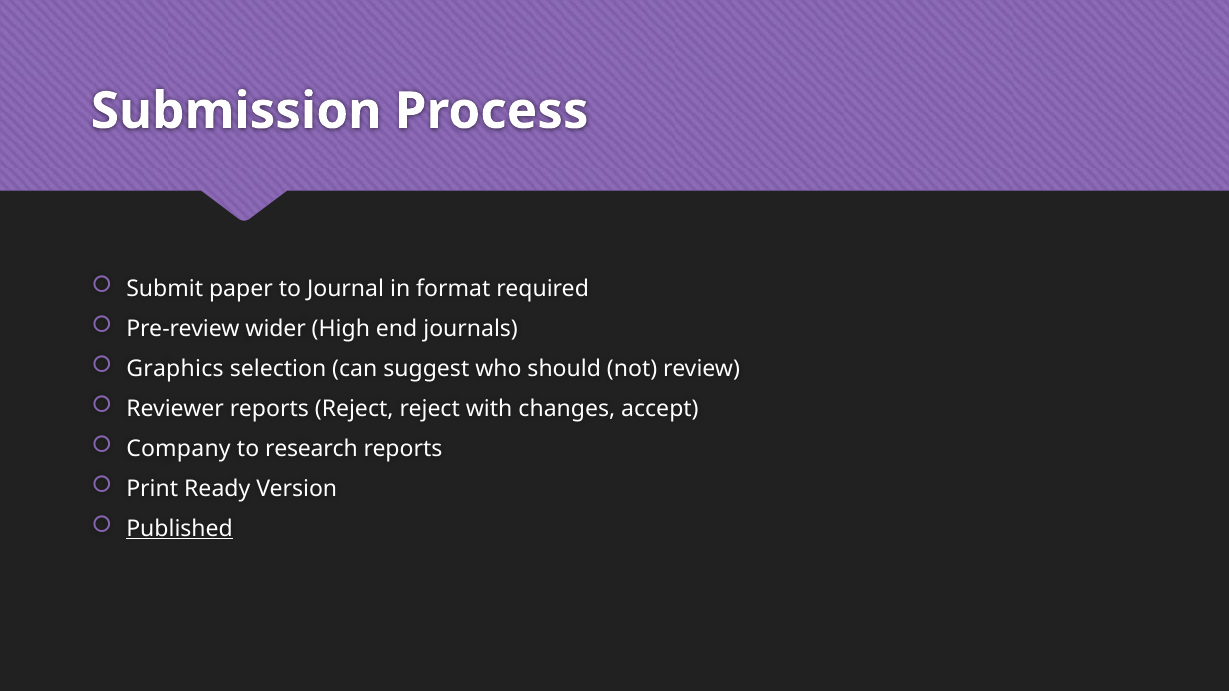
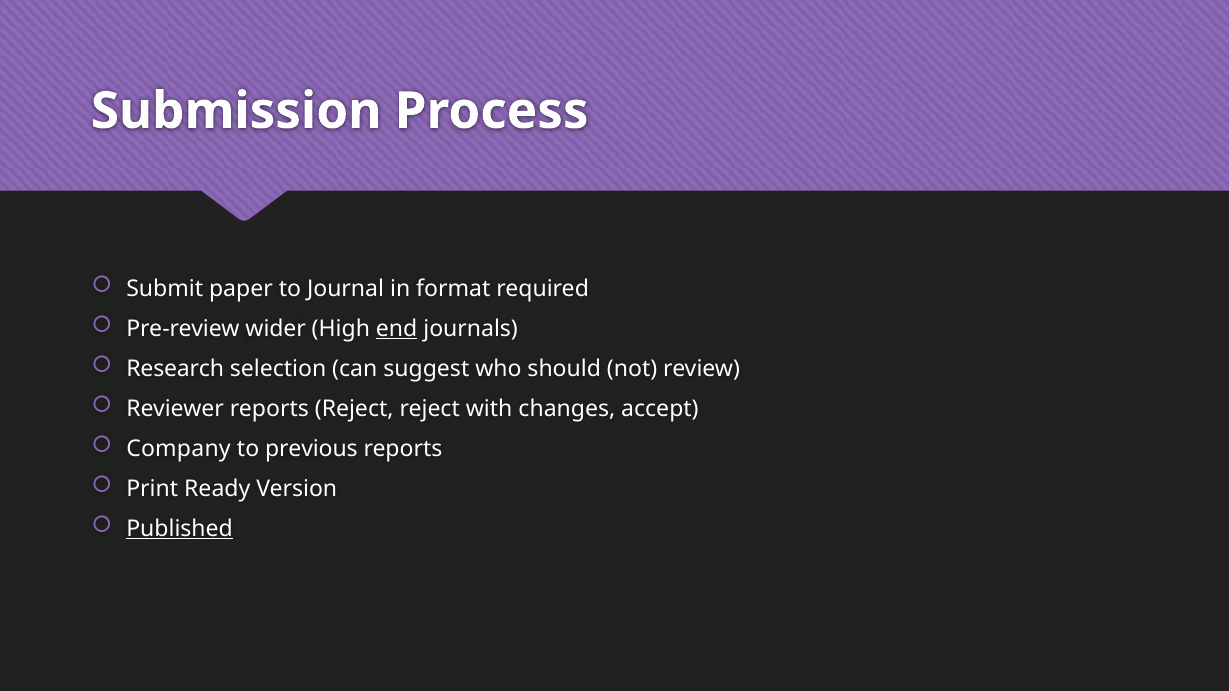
end underline: none -> present (397, 329)
Graphics: Graphics -> Research (175, 369)
research: research -> previous (311, 449)
